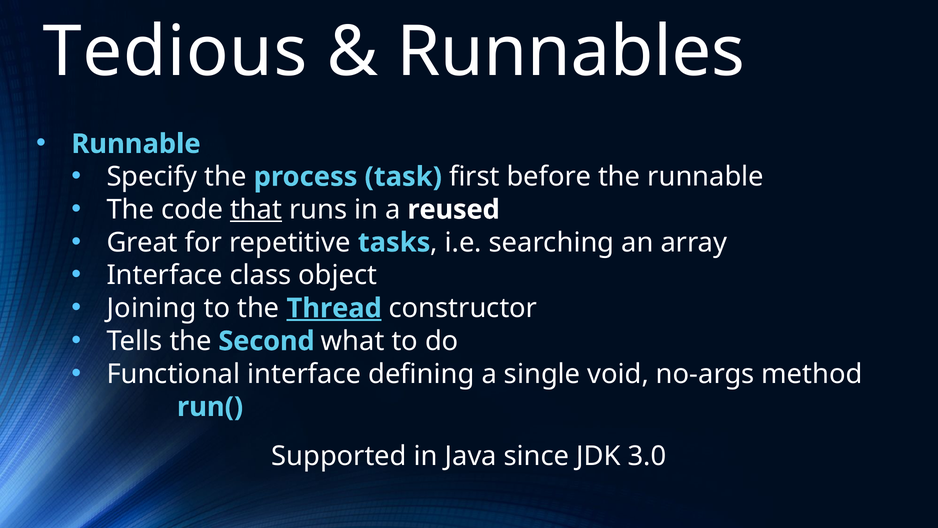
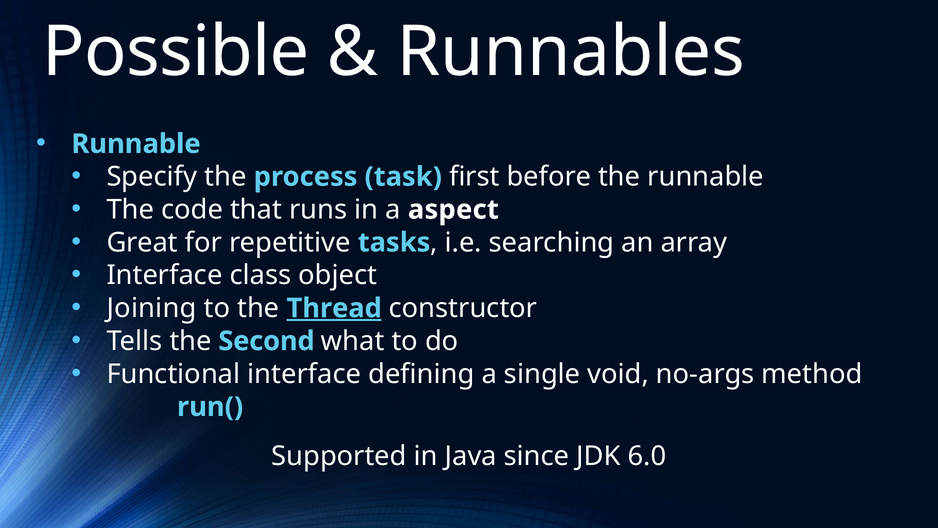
Tedious: Tedious -> Possible (176, 52)
that underline: present -> none (256, 210)
reused: reused -> aspect (453, 210)
3.0: 3.0 -> 6.0 (647, 456)
